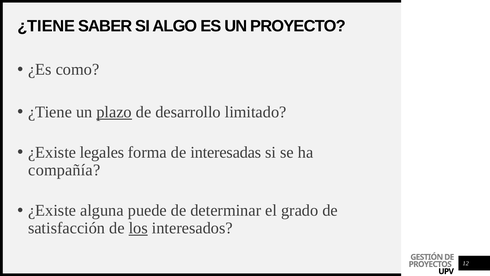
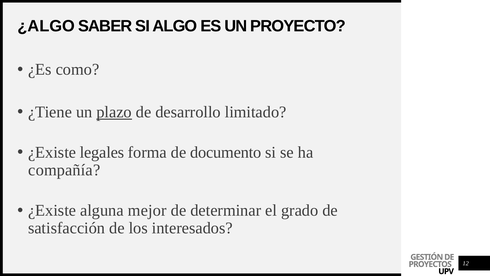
¿TIENE: ¿TIENE -> ¿ALGO (46, 26)
interesadas: interesadas -> documento (226, 152)
puede: puede -> mejor (147, 210)
los underline: present -> none (138, 228)
